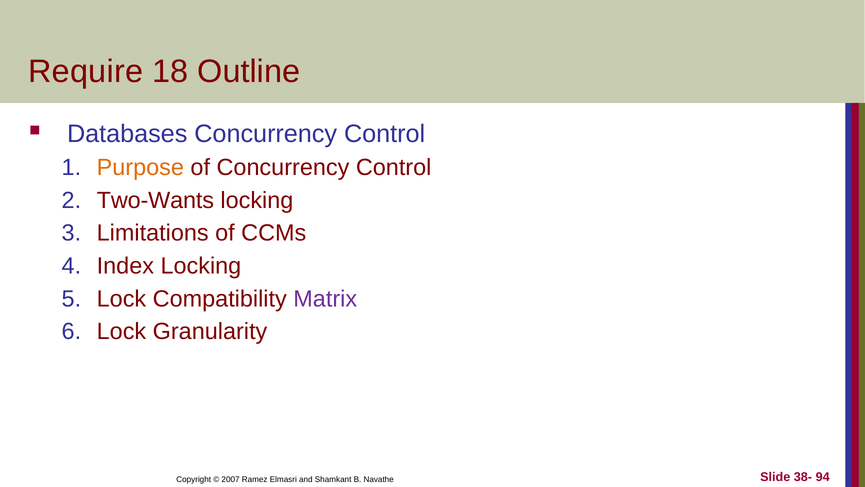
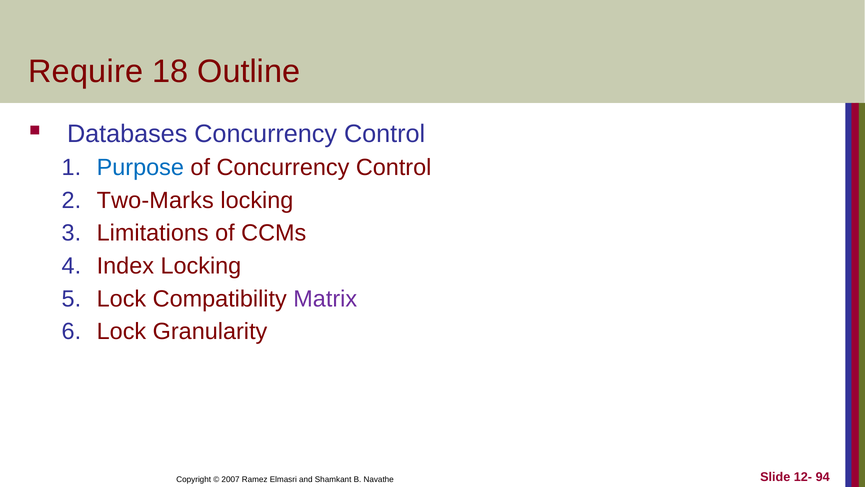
Purpose colour: orange -> blue (140, 167)
Two-Wants: Two-Wants -> Two-Marks (155, 200)
38-: 38- -> 12- (803, 477)
